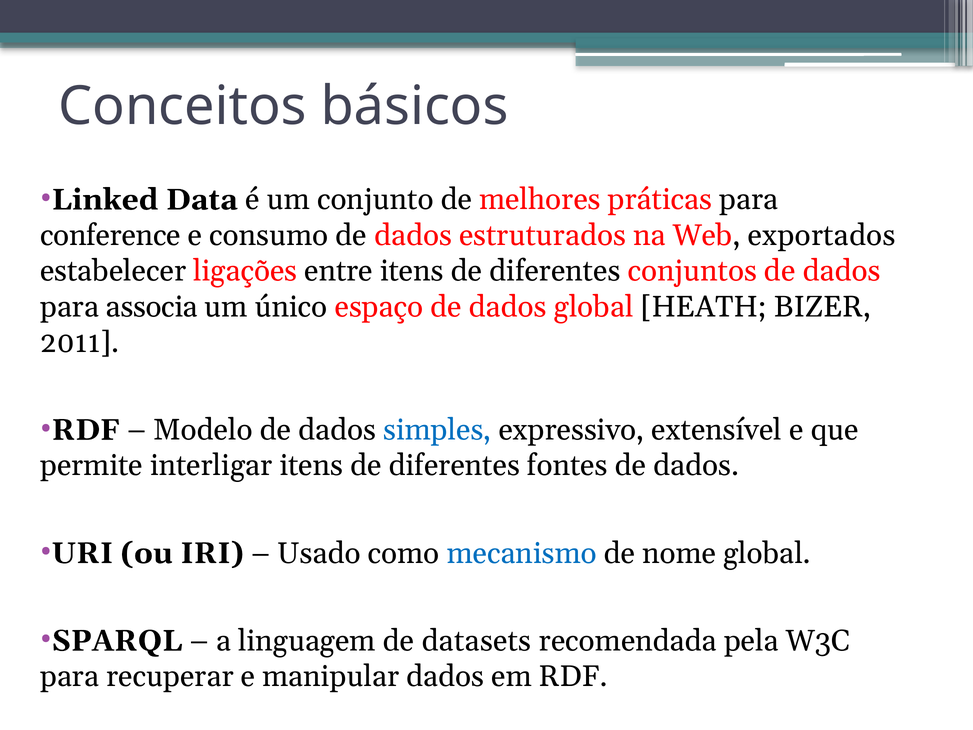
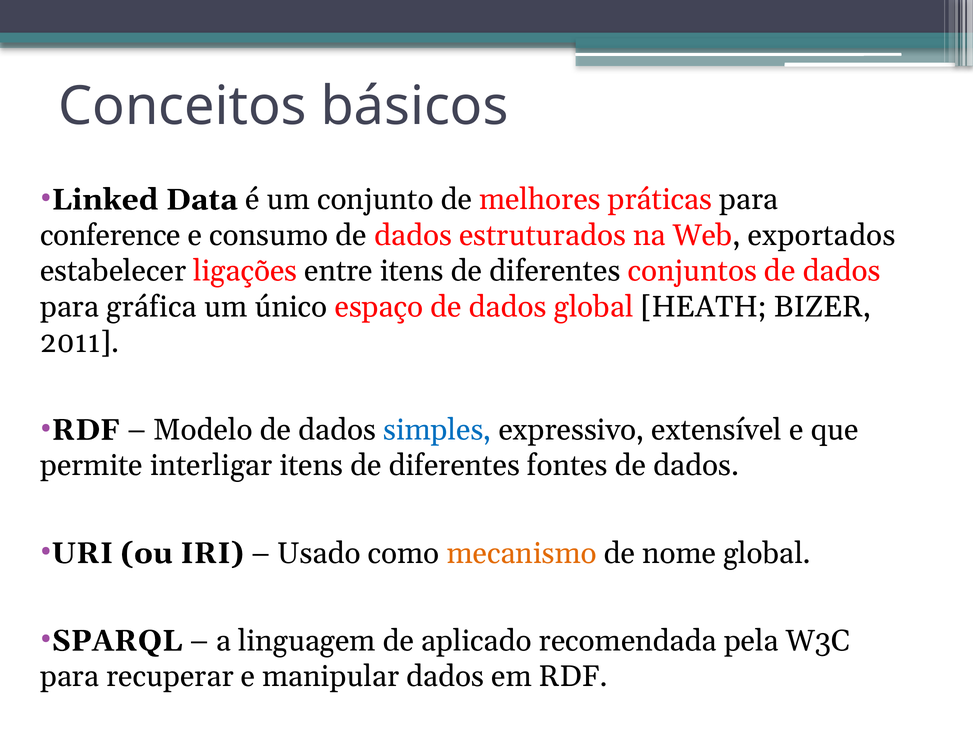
associa: associa -> gráfica (152, 307)
mecanismo colour: blue -> orange (522, 553)
datasets: datasets -> aplicado (477, 641)
